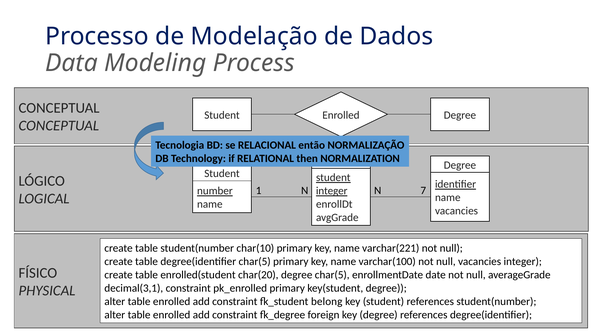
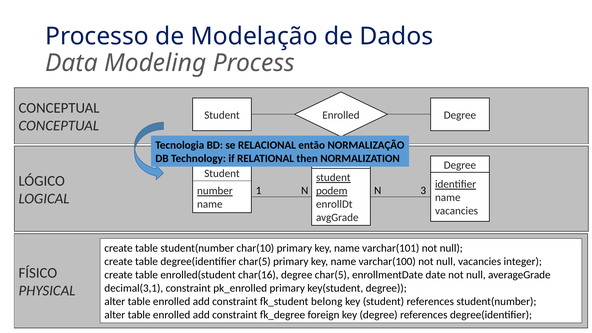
7: 7 -> 3 (423, 190)
integer: integer -> podem (332, 191)
varchar(221: varchar(221 -> varchar(101 (391, 248)
char(20: char(20 -> char(16 (258, 275)
